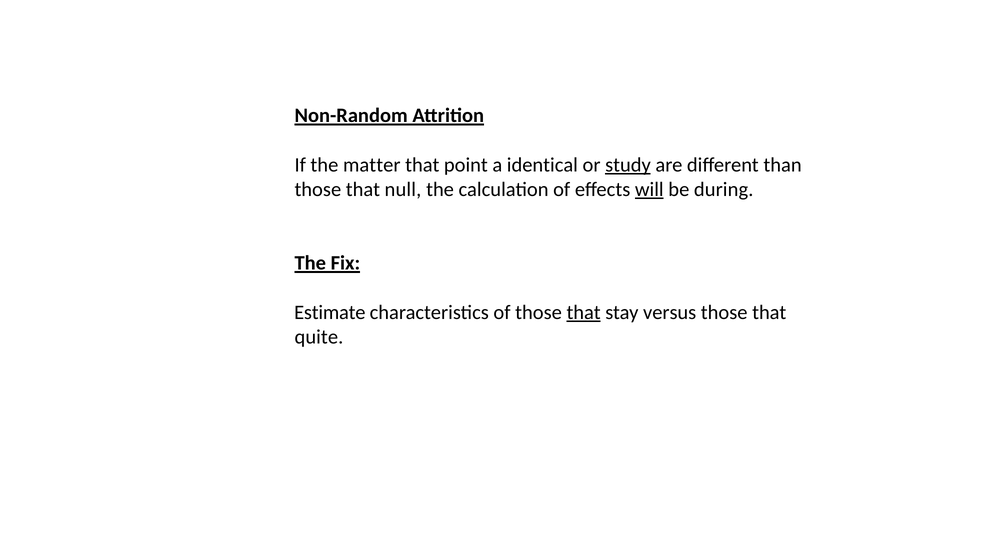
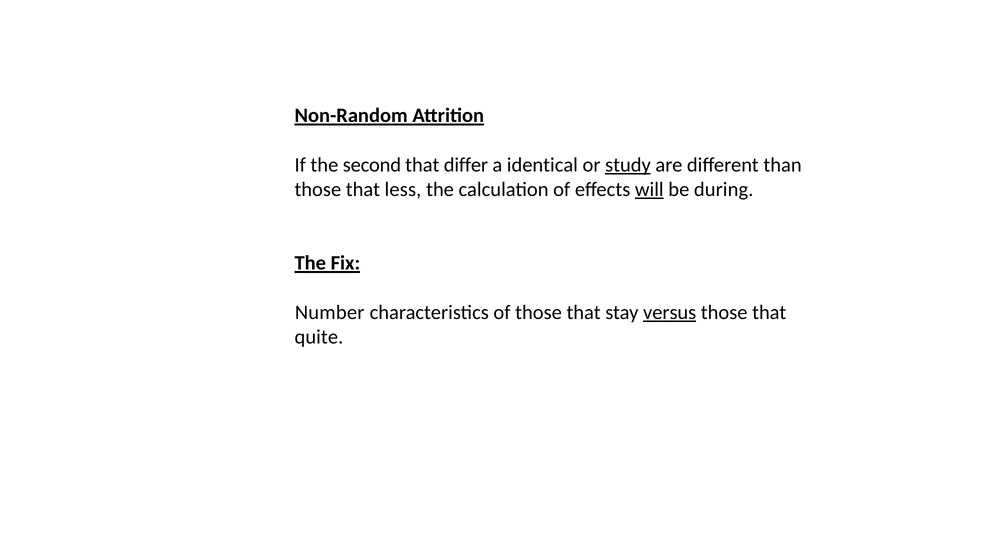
matter: matter -> second (372, 165)
point: point -> differ (466, 165)
null: null -> less (403, 190)
Estimate: Estimate -> Number (330, 313)
that underline: present -> none (584, 313)
versus underline: none -> present (670, 313)
